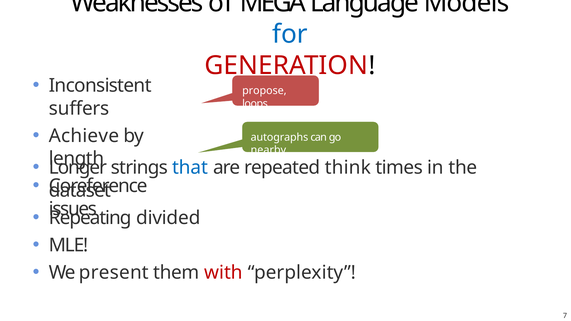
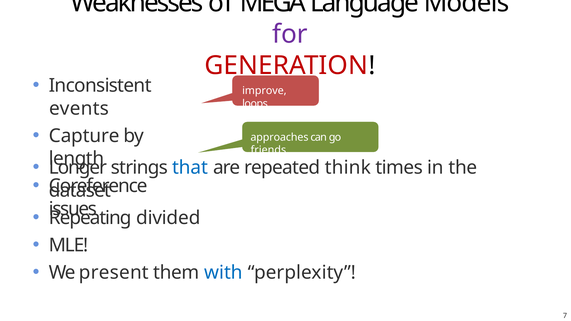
for colour: blue -> purple (290, 34)
propose: propose -> improve (264, 91)
suffers: suffers -> events (79, 108)
Achieve: Achieve -> Capture (84, 136)
autographs: autographs -> approaches (279, 137)
nearby: nearby -> friends (268, 150)
with colour: red -> blue (223, 273)
